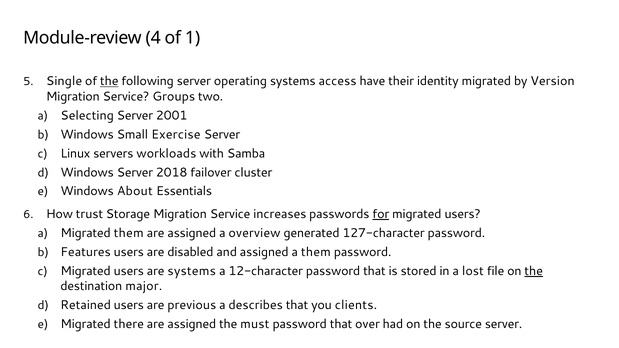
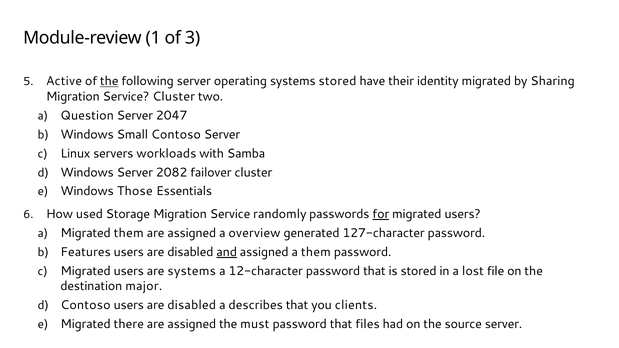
4: 4 -> 1 (153, 38)
1: 1 -> 3 (193, 38)
Single: Single -> Active (64, 81)
systems access: access -> stored (338, 81)
Version: Version -> Sharing (553, 81)
Service Groups: Groups -> Cluster (174, 97)
Selecting: Selecting -> Question (87, 115)
2001: 2001 -> 2047 (172, 115)
Small Exercise: Exercise -> Contoso (176, 134)
2018: 2018 -> 2082 (172, 172)
About: About -> Those (135, 191)
trust: trust -> used (89, 214)
increases: increases -> randomly (280, 214)
and underline: none -> present (227, 252)
the underline: present -> none (534, 271)
Retained: Retained -> Contoso (85, 305)
previous: previous -> disabled (192, 305)
over: over -> files (367, 324)
